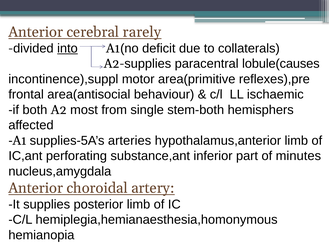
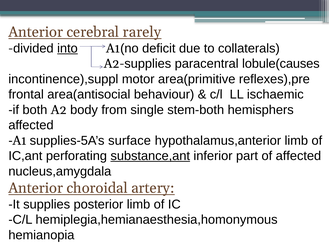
most: most -> body (84, 110)
arteries: arteries -> surface (130, 140)
substance,ant underline: none -> present (150, 156)
of minutes: minutes -> affected (298, 156)
